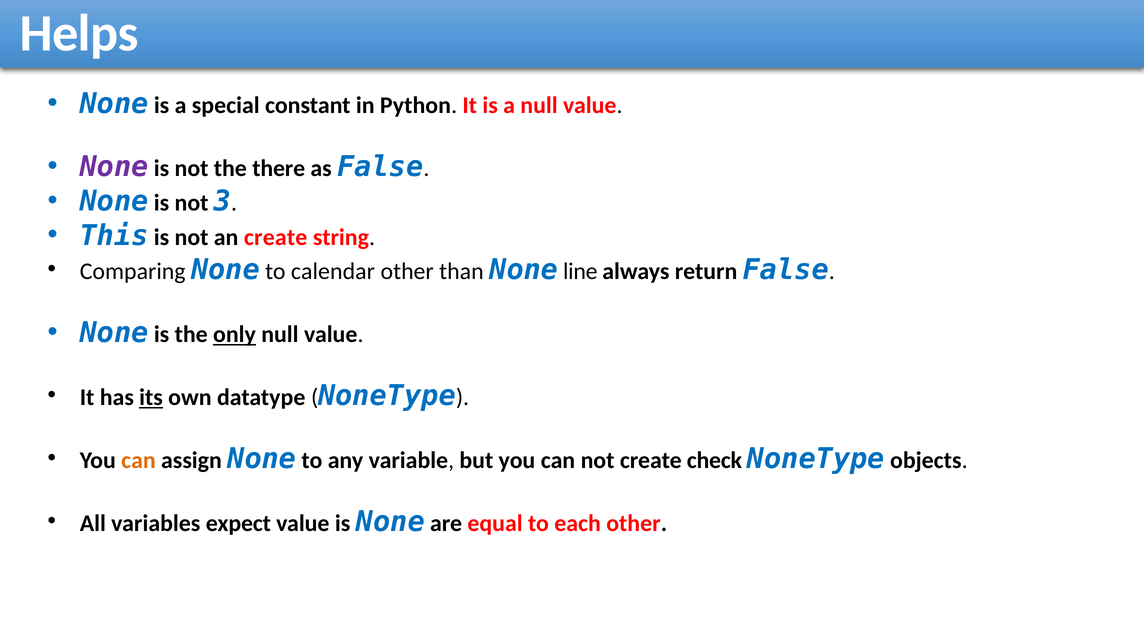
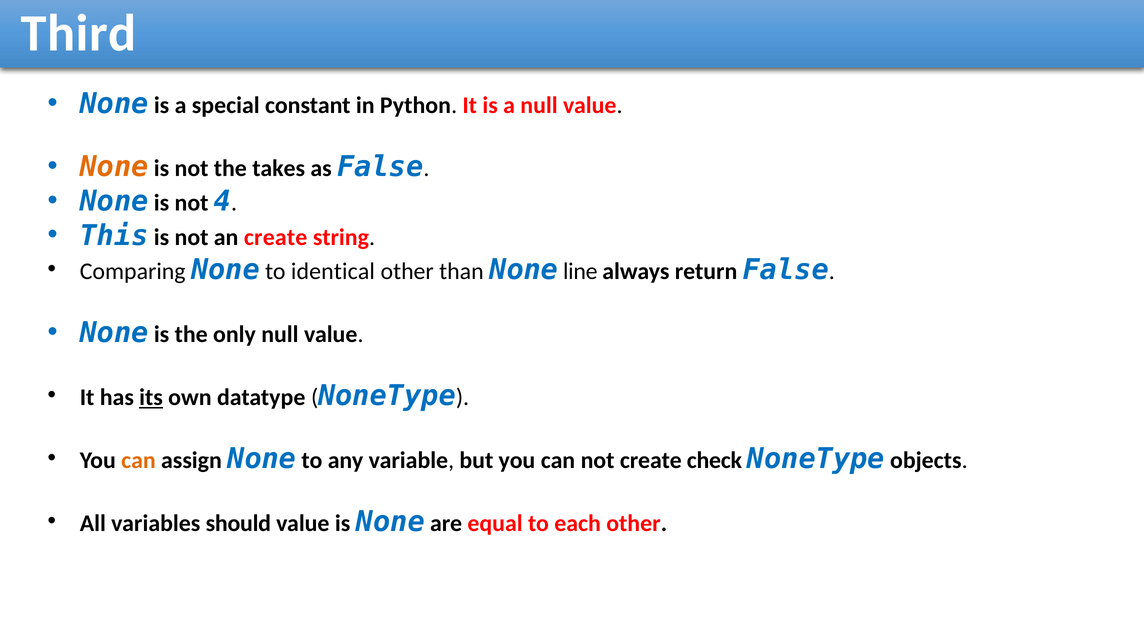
Helps: Helps -> Third (79, 34)
None colour: purple -> orange (114, 167)
there: there -> takes (279, 168)
3: 3 -> 4 (223, 201)
calendar: calendar -> identical (333, 271)
only underline: present -> none (234, 334)
expect: expect -> should (238, 523)
